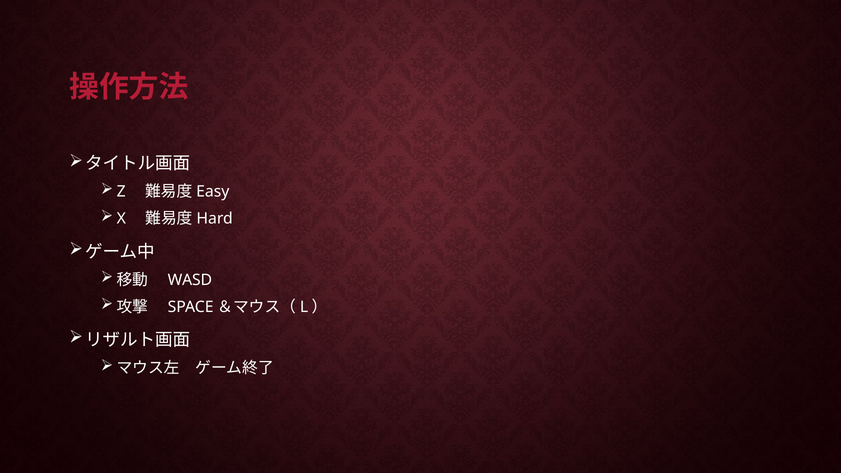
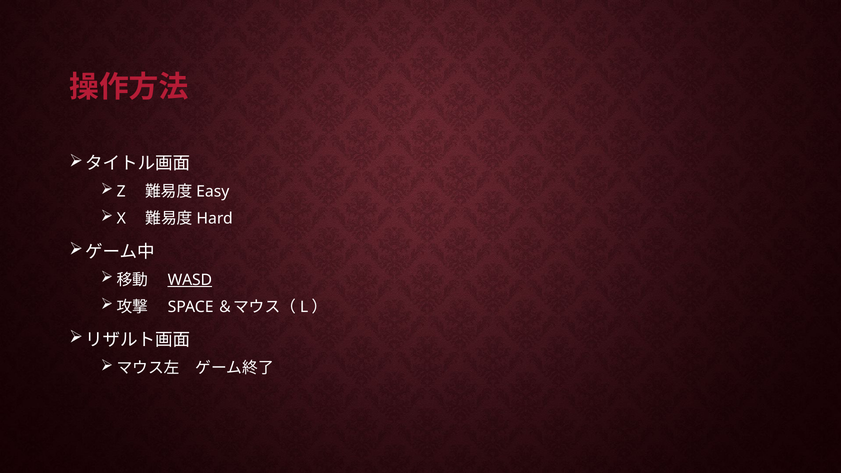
WASD underline: none -> present (190, 280)
